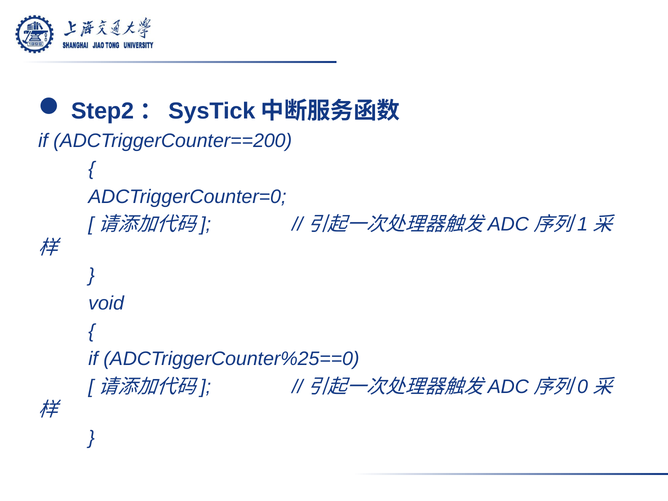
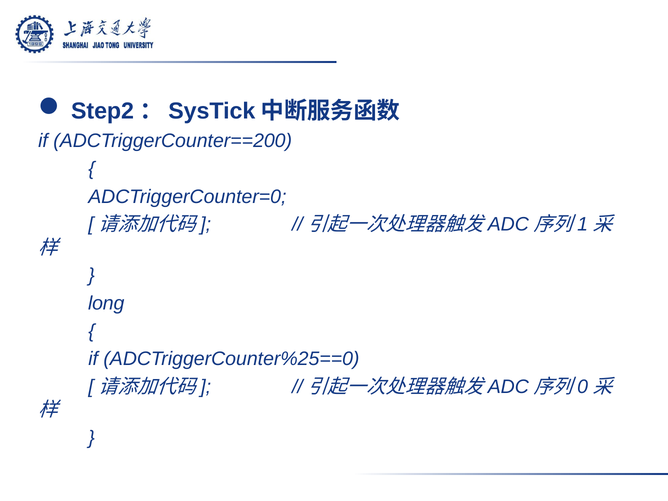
void: void -> long (106, 303)
